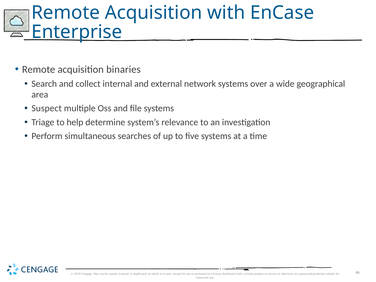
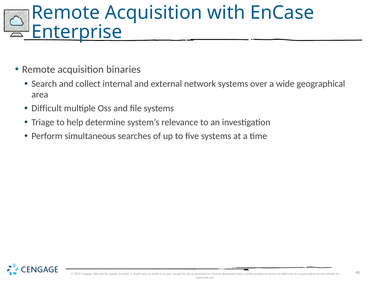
Suspect: Suspect -> Difficult (47, 108)
